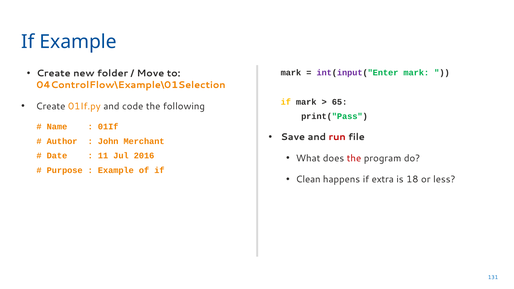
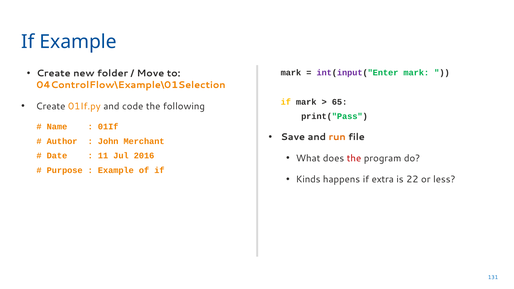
run colour: red -> orange (337, 137)
Clean: Clean -> Kinds (308, 179)
18: 18 -> 22 (412, 179)
